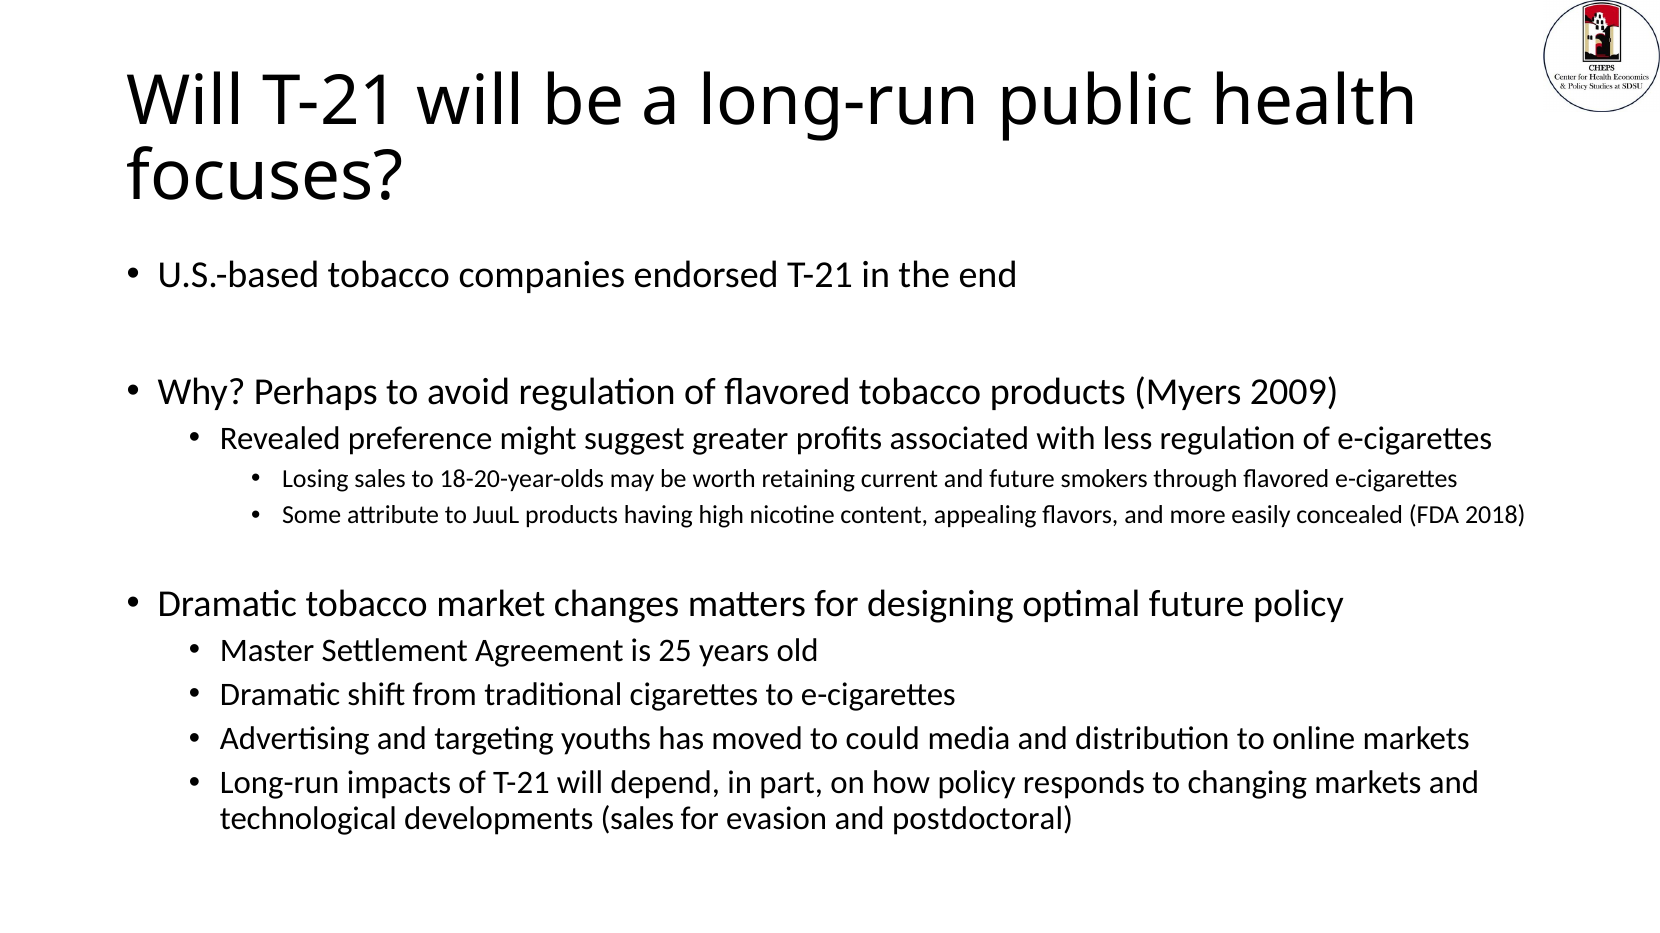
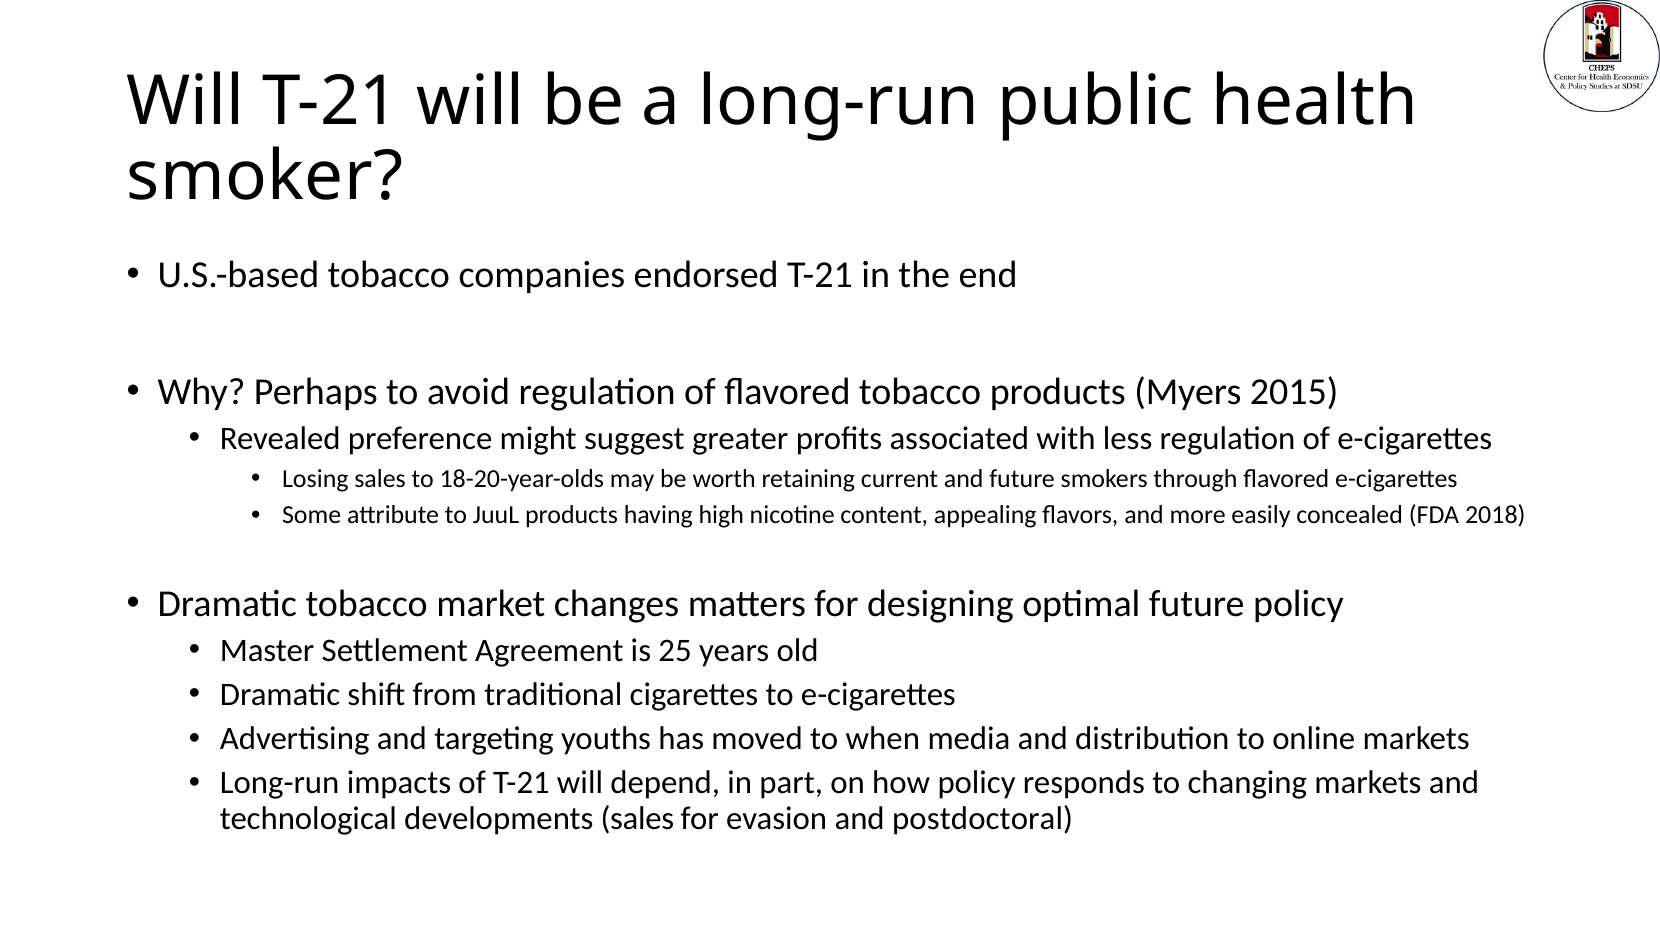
focuses: focuses -> smoker (265, 177)
2009: 2009 -> 2015 (1294, 392)
could: could -> when (883, 739)
